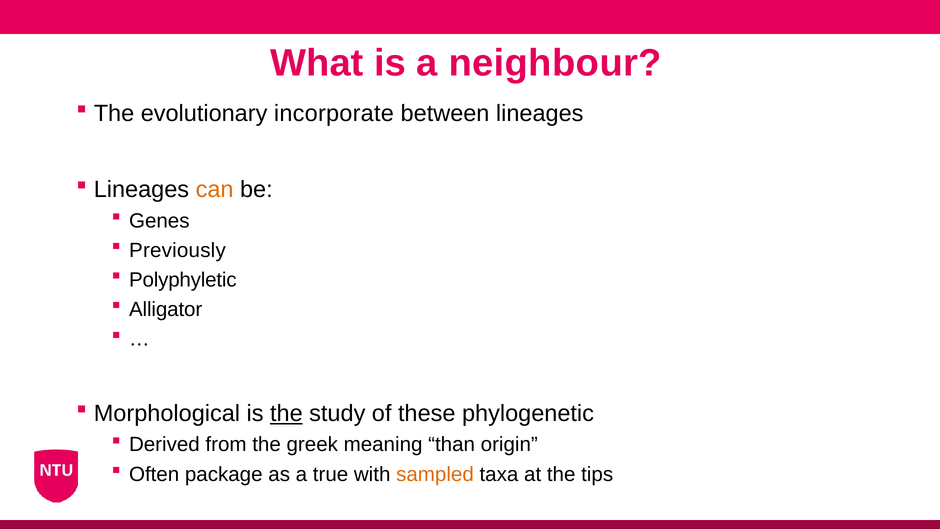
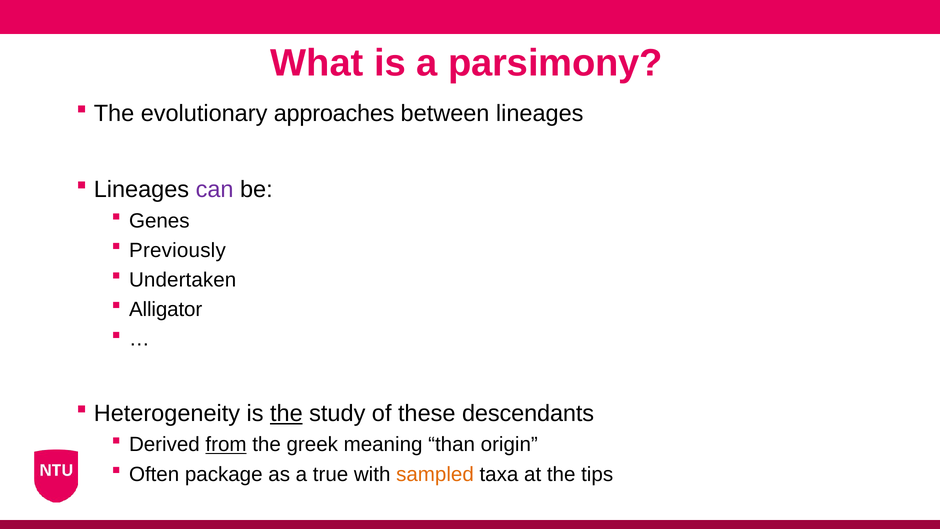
neighbour: neighbour -> parsimony (555, 63)
incorporate: incorporate -> approaches (334, 114)
can colour: orange -> purple (215, 190)
Polyphyletic: Polyphyletic -> Undertaken (183, 280)
Morphological: Morphological -> Heterogeneity (167, 413)
phylogenetic: phylogenetic -> descendants (528, 413)
from underline: none -> present (226, 444)
